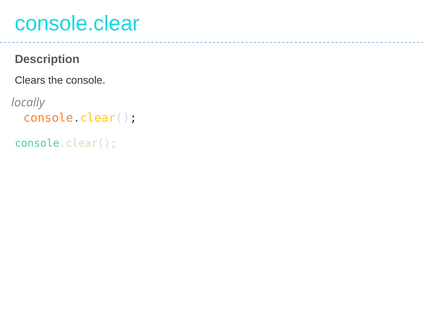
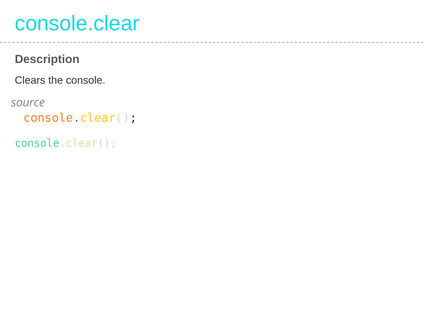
locally: locally -> source (28, 103)
